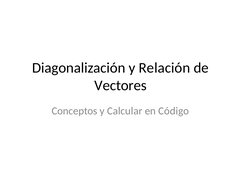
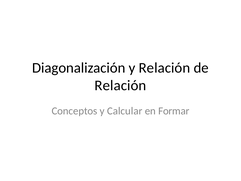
Vectores: Vectores -> Relación (120, 85)
Código: Código -> Formar (174, 111)
